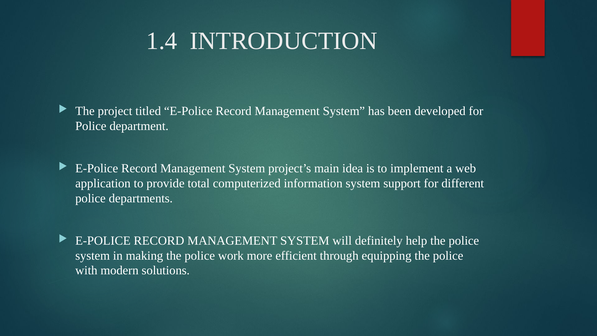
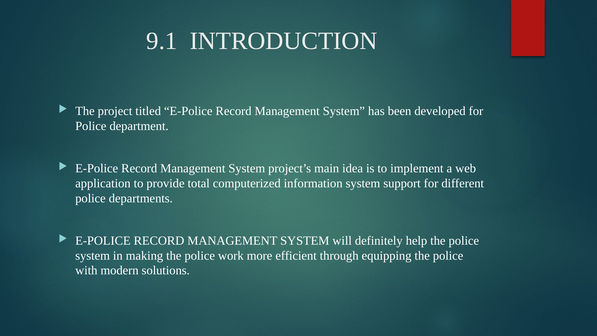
1.4: 1.4 -> 9.1 (162, 41)
